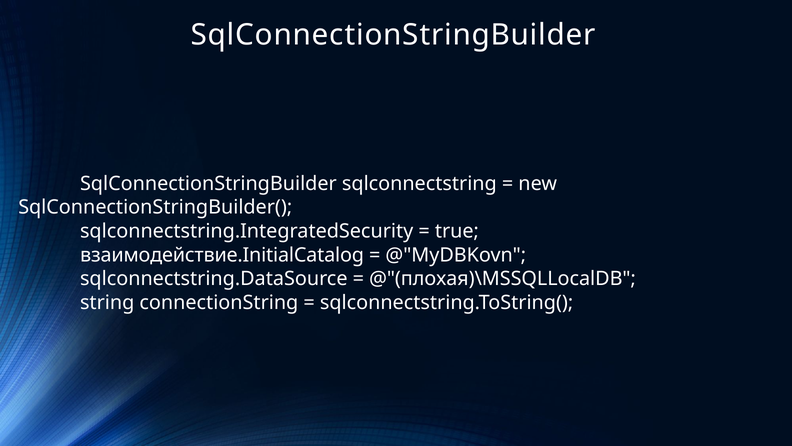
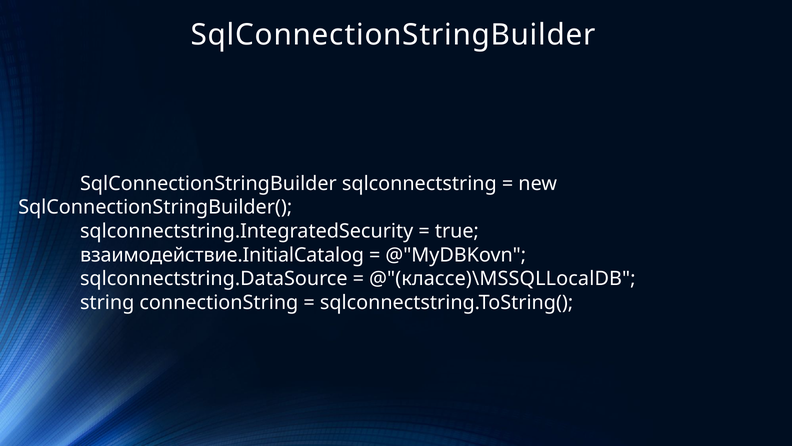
@"(плохая)\MSSQLLocalDB: @"(плохая)\MSSQLLocalDB -> @"(классе)\MSSQLLocalDB (502, 279)
